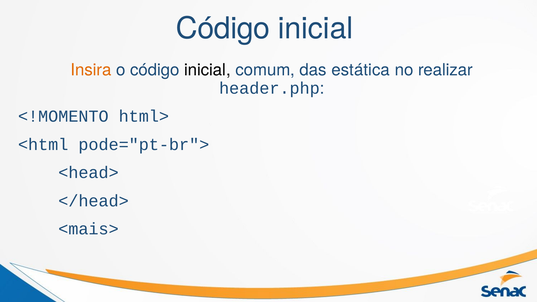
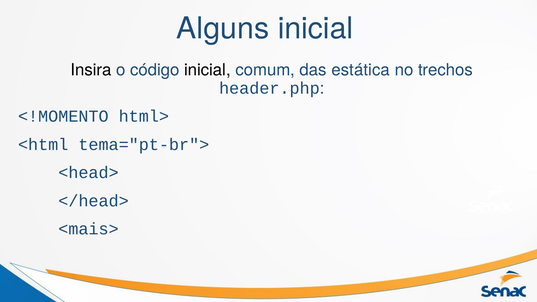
Código: Código -> Alguns (223, 29)
Insira colour: orange -> black (91, 70)
realizar: realizar -> trechos (445, 70)
pode="pt-br">: pode="pt-br"> -> tema="pt-br"> (144, 145)
